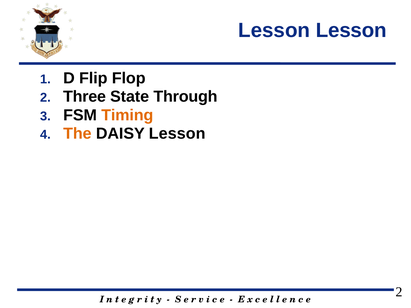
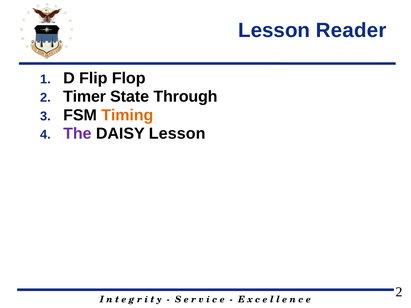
Lesson Lesson: Lesson -> Reader (351, 31)
Three: Three -> Timer (85, 97)
The colour: orange -> purple (77, 134)
